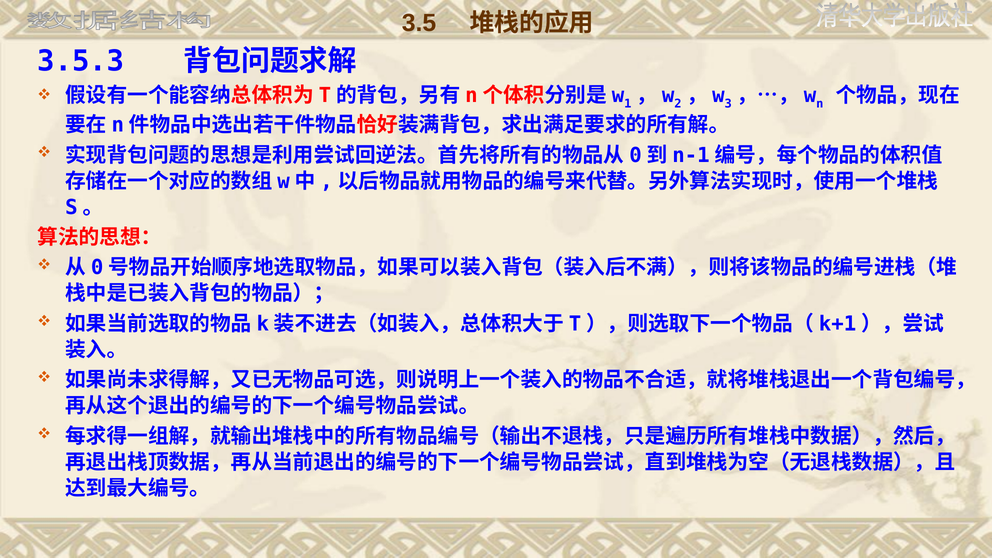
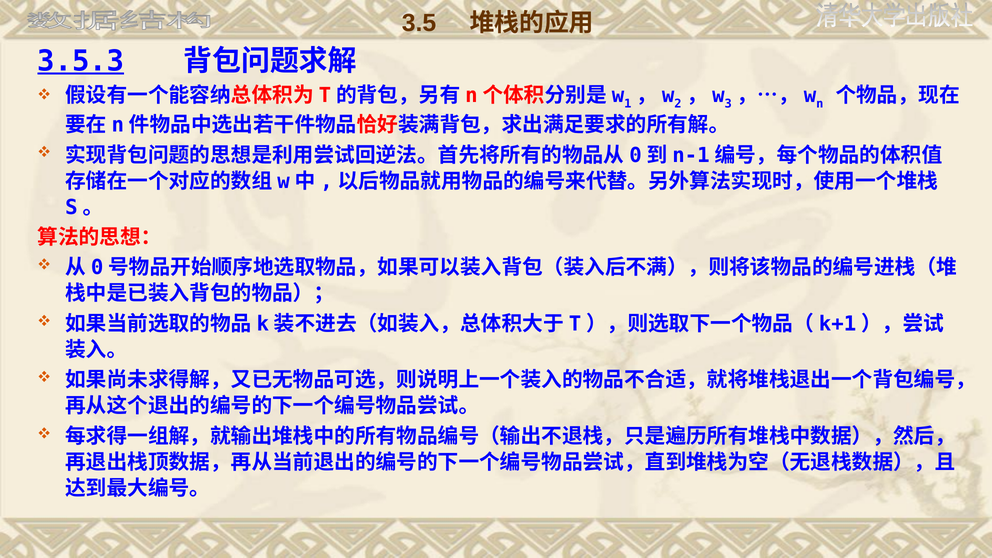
3.5.3 underline: none -> present (81, 61)
